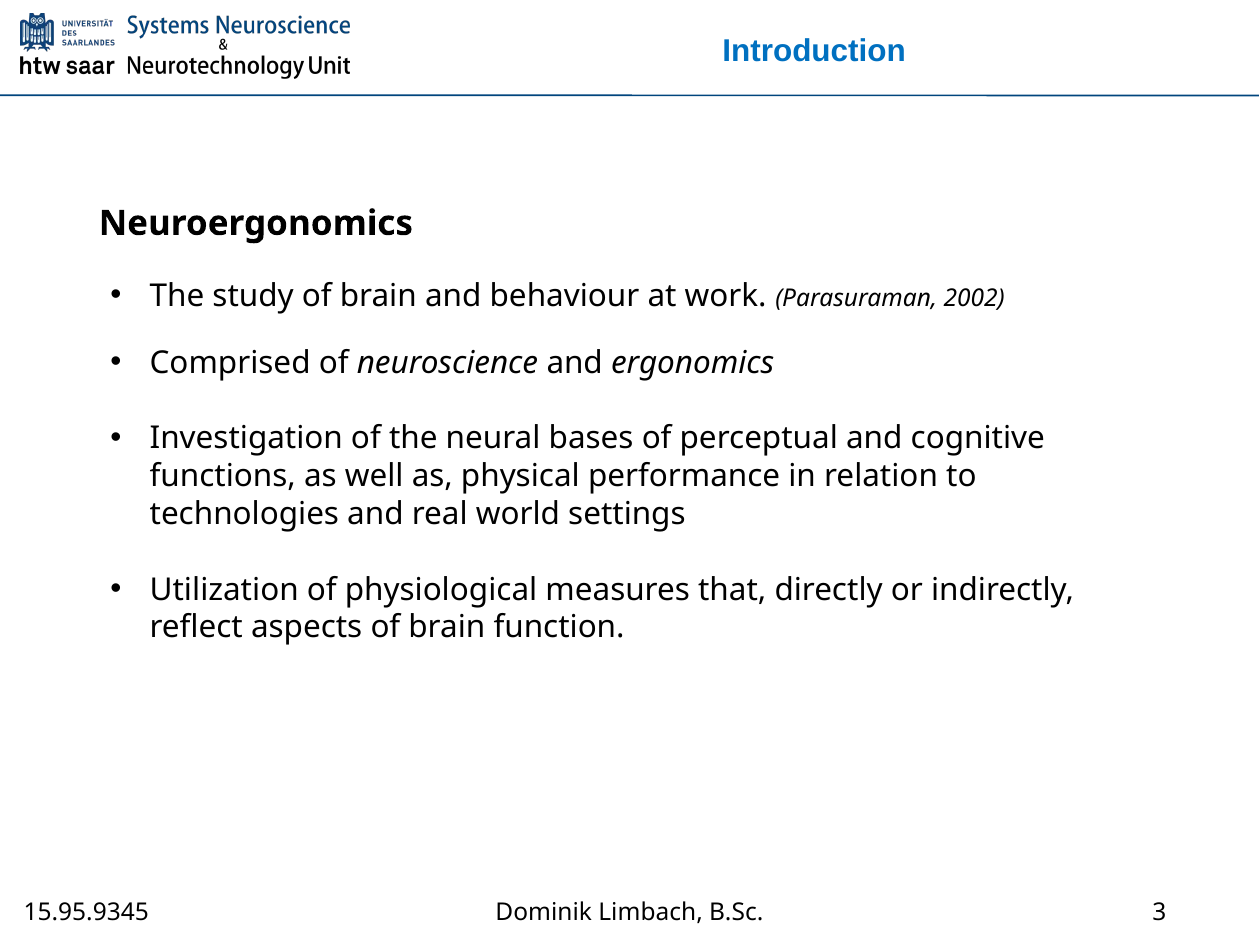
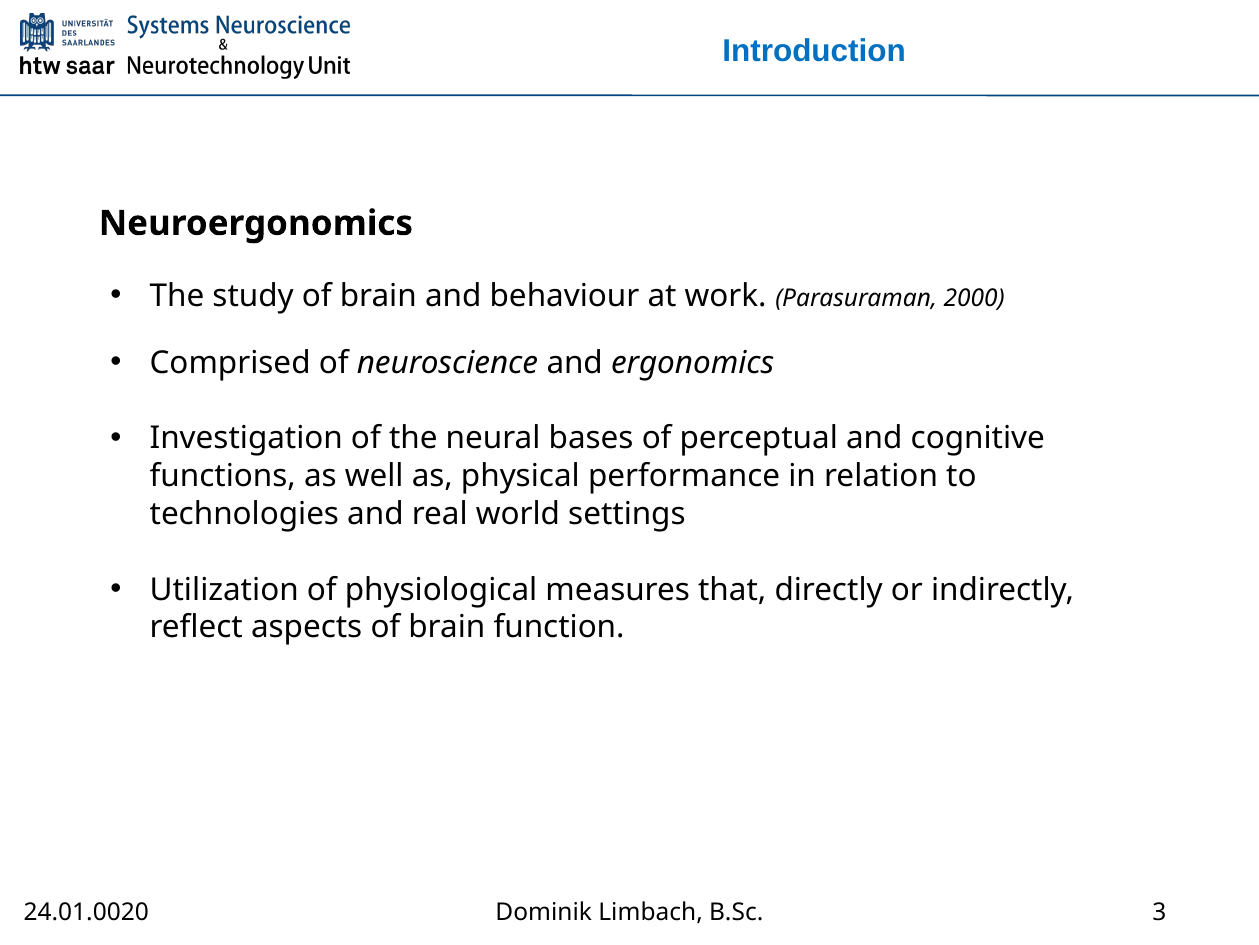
2002: 2002 -> 2000 (974, 298)
15.95.9345: 15.95.9345 -> 24.01.0020 (86, 912)
